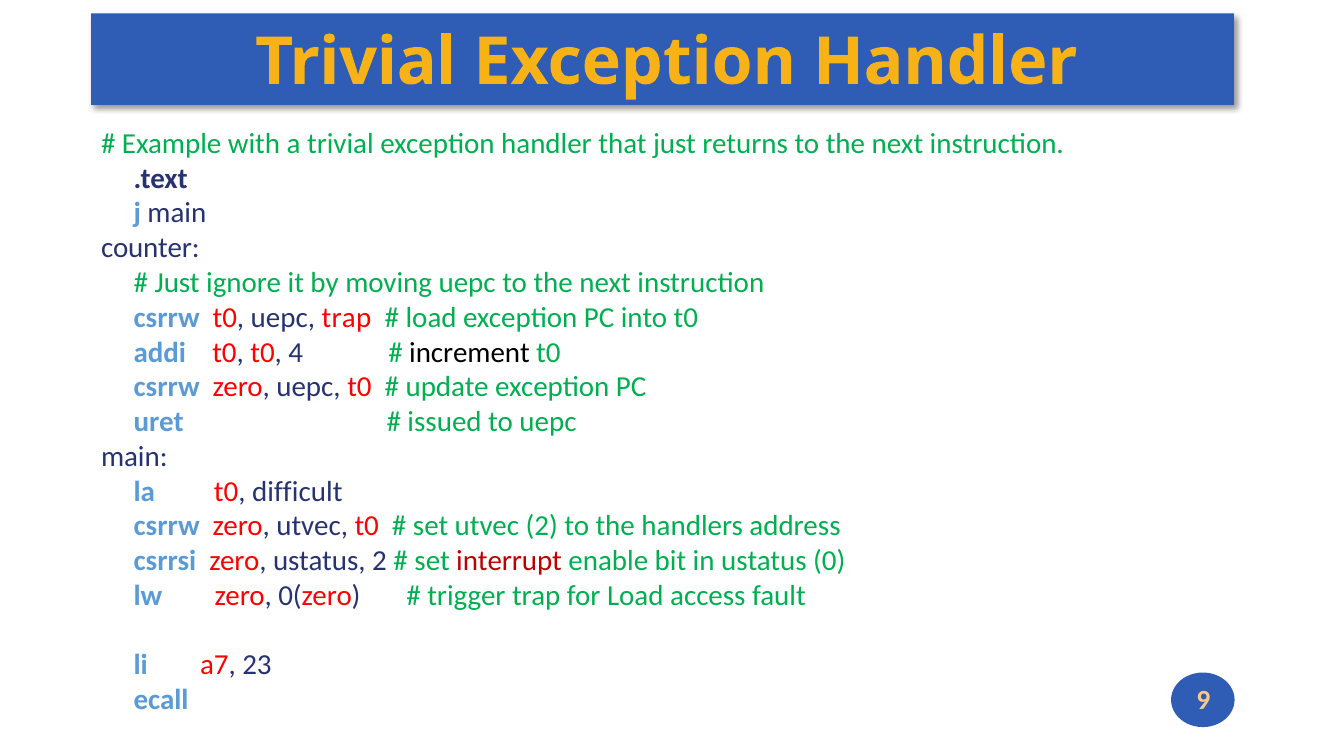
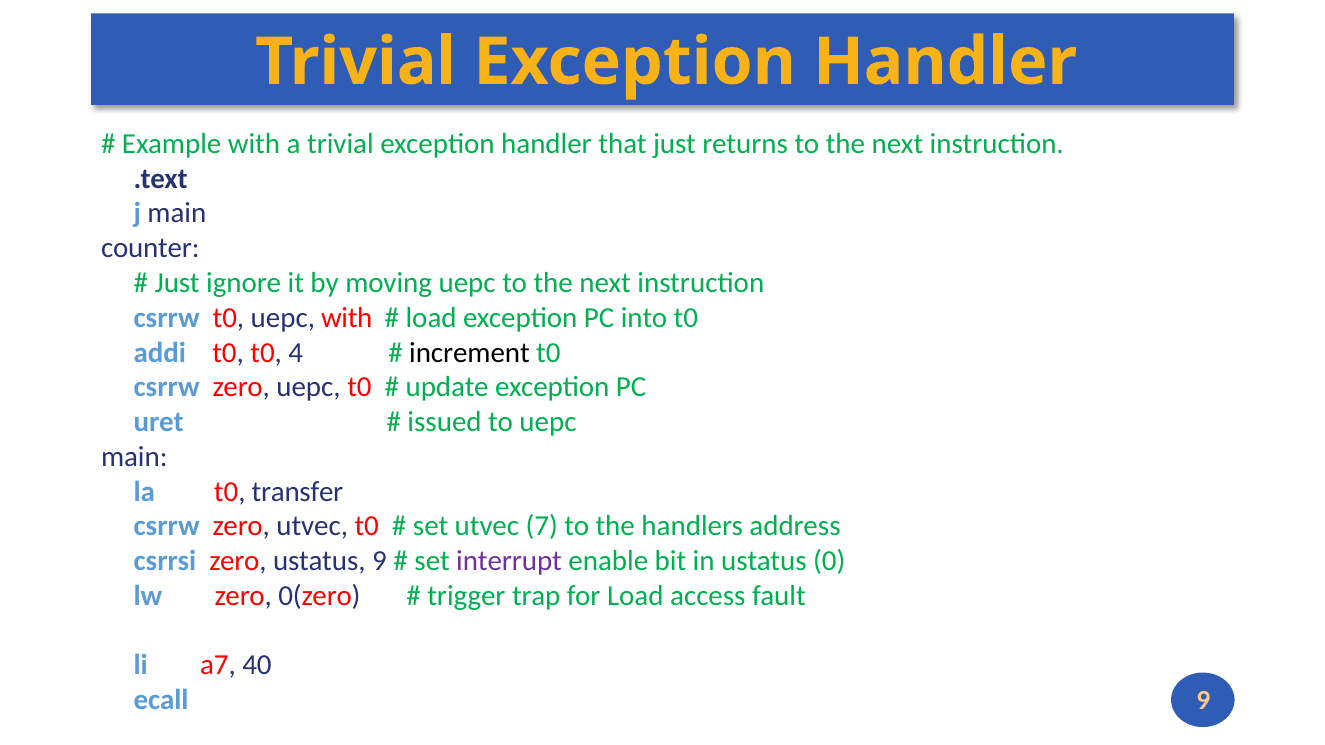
uepc trap: trap -> with (347, 318)
difficult: difficult -> transfer (298, 492)
utvec 2: 2 -> 7 (542, 527)
ustatus 2: 2 -> 9 (379, 561)
interrupt colour: red -> purple (509, 561)
23: 23 -> 40 (257, 666)
